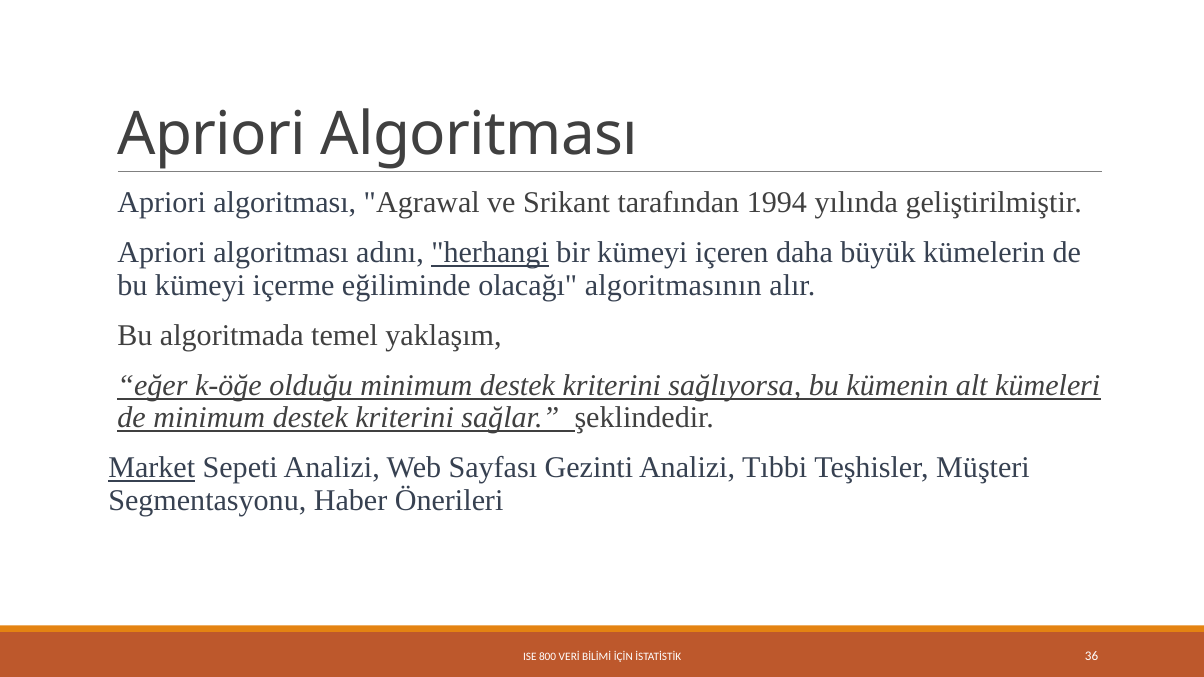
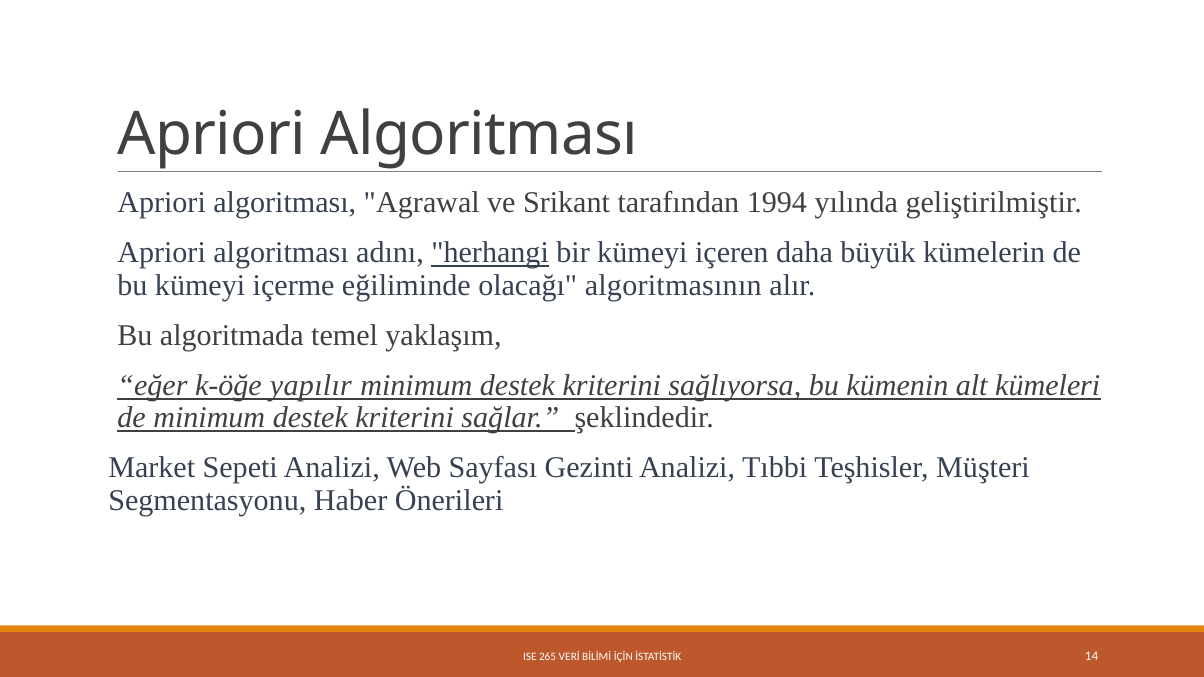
olduğu: olduğu -> yapılır (311, 386)
Market underline: present -> none (152, 468)
800: 800 -> 265 (548, 657)
36: 36 -> 14 (1092, 657)
